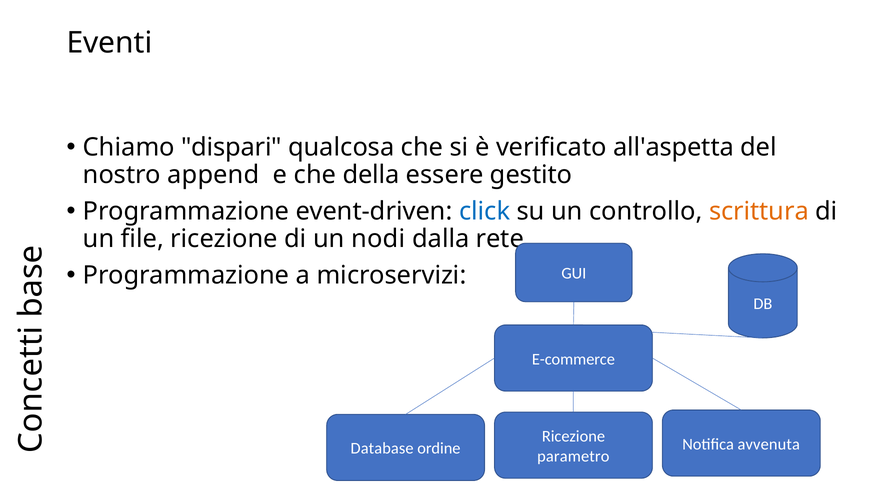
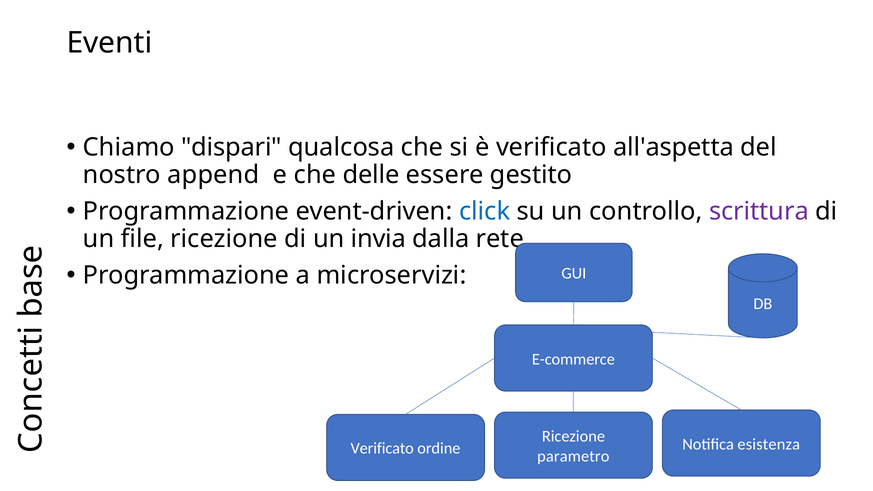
della: della -> delle (371, 175)
scrittura colour: orange -> purple (759, 212)
nodi: nodi -> invia (378, 239)
avvenuta: avvenuta -> esistenza (769, 444)
Database: Database -> Verificato (382, 449)
